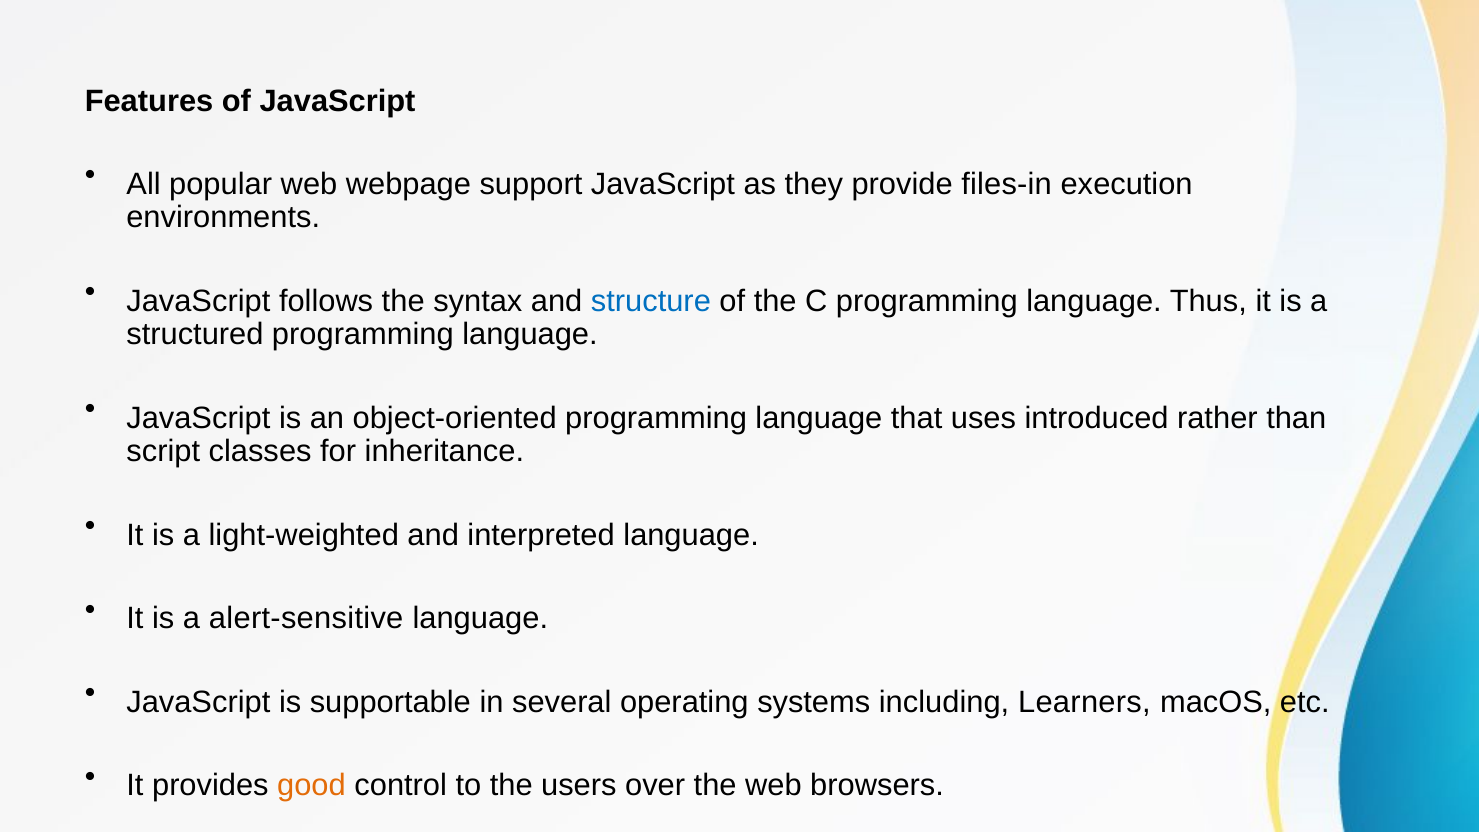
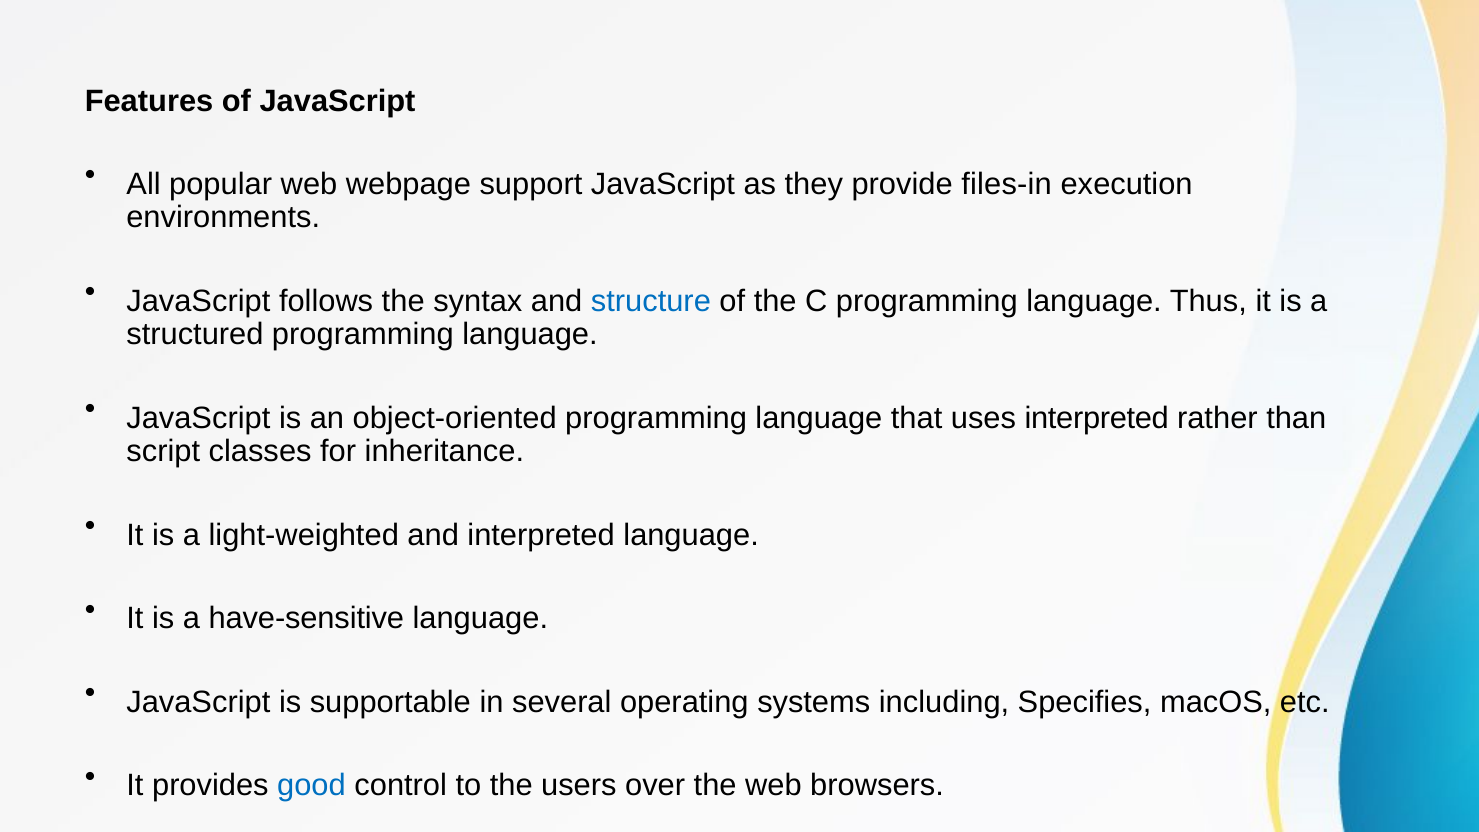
uses introduced: introduced -> interpreted (1097, 418)
alert-sensitive: alert-sensitive -> have-sensitive (306, 618)
Learners: Learners -> Specifies (1085, 702)
good colour: orange -> blue (311, 786)
